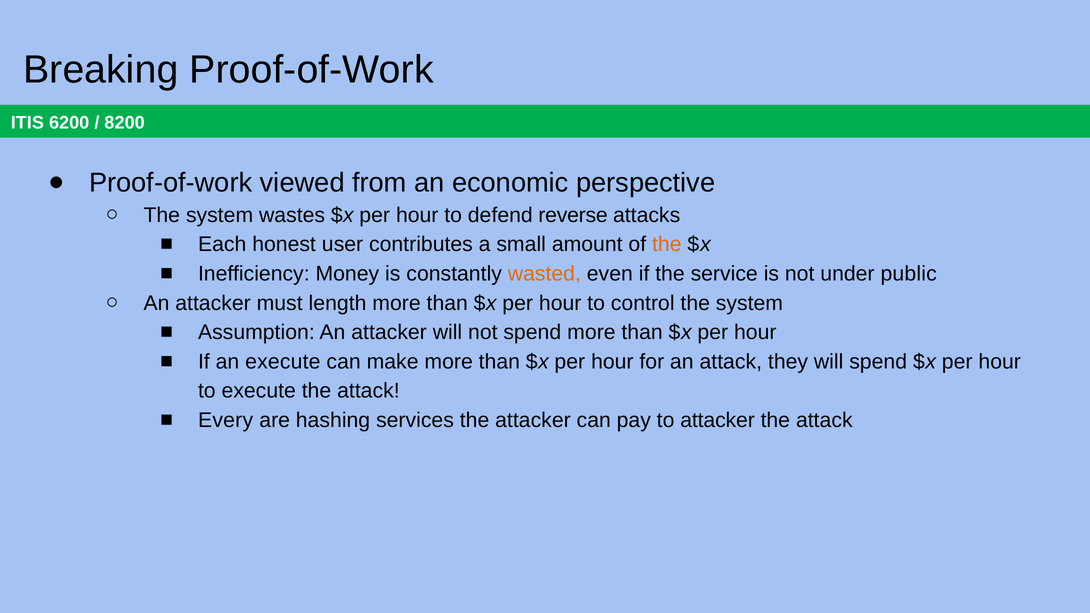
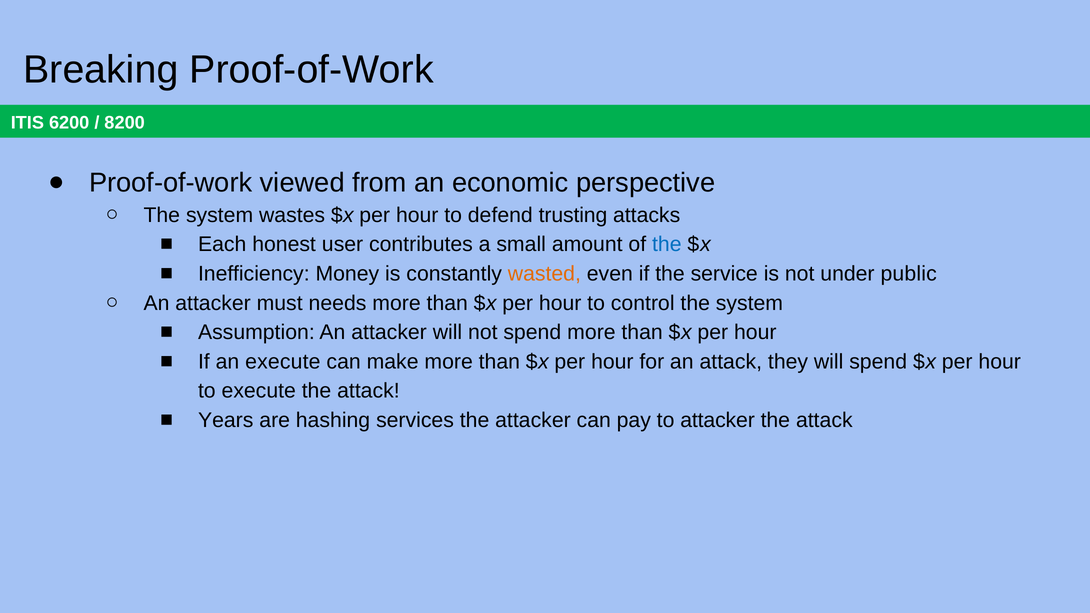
reverse: reverse -> trusting (573, 215)
the colour: orange -> blue (667, 244)
length: length -> needs (338, 303)
Every: Every -> Years (226, 420)
